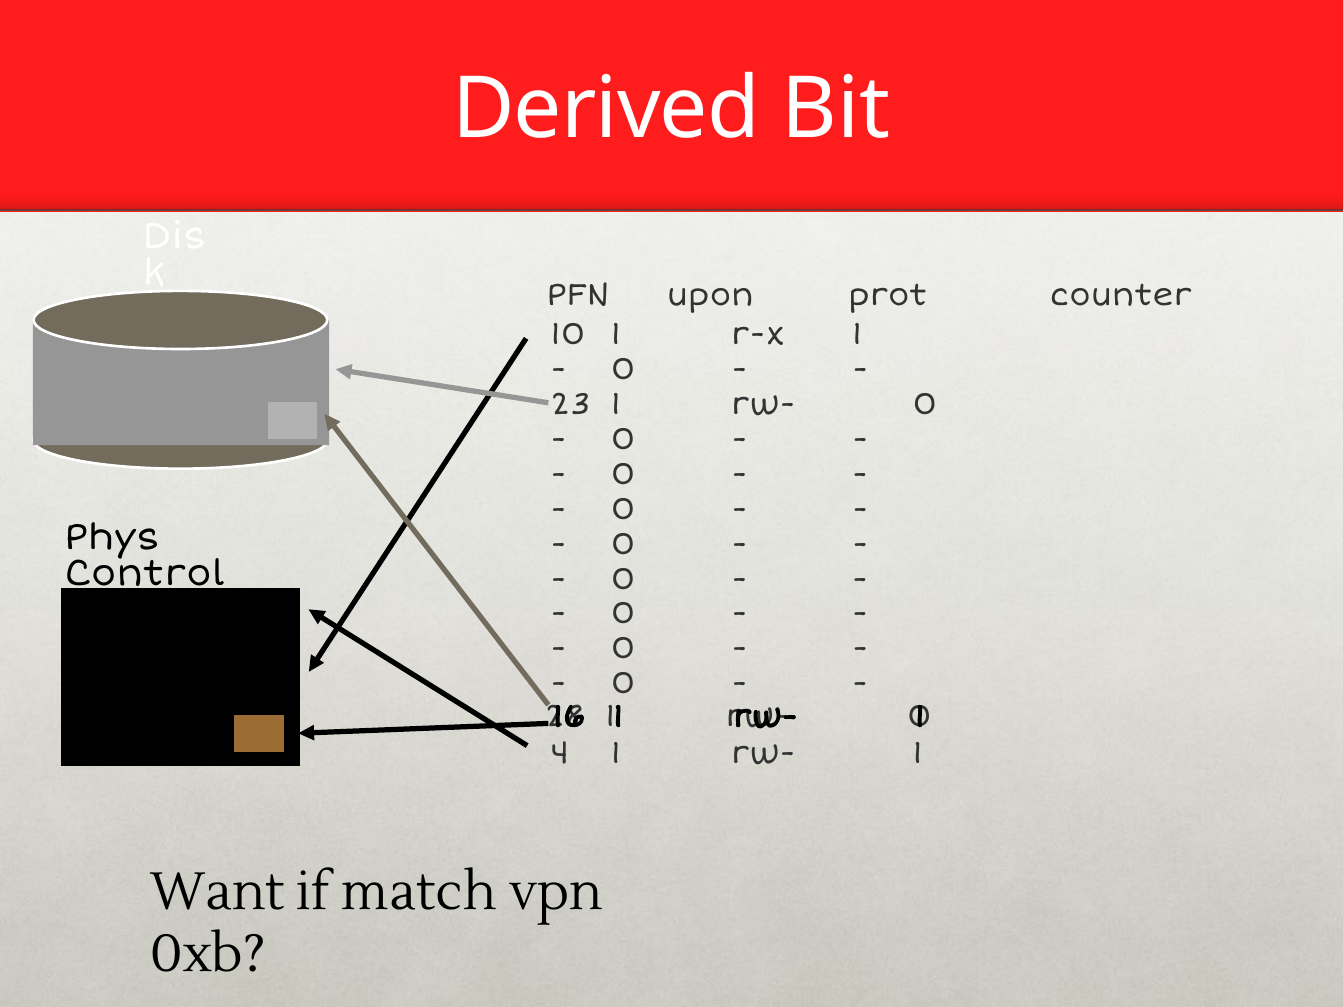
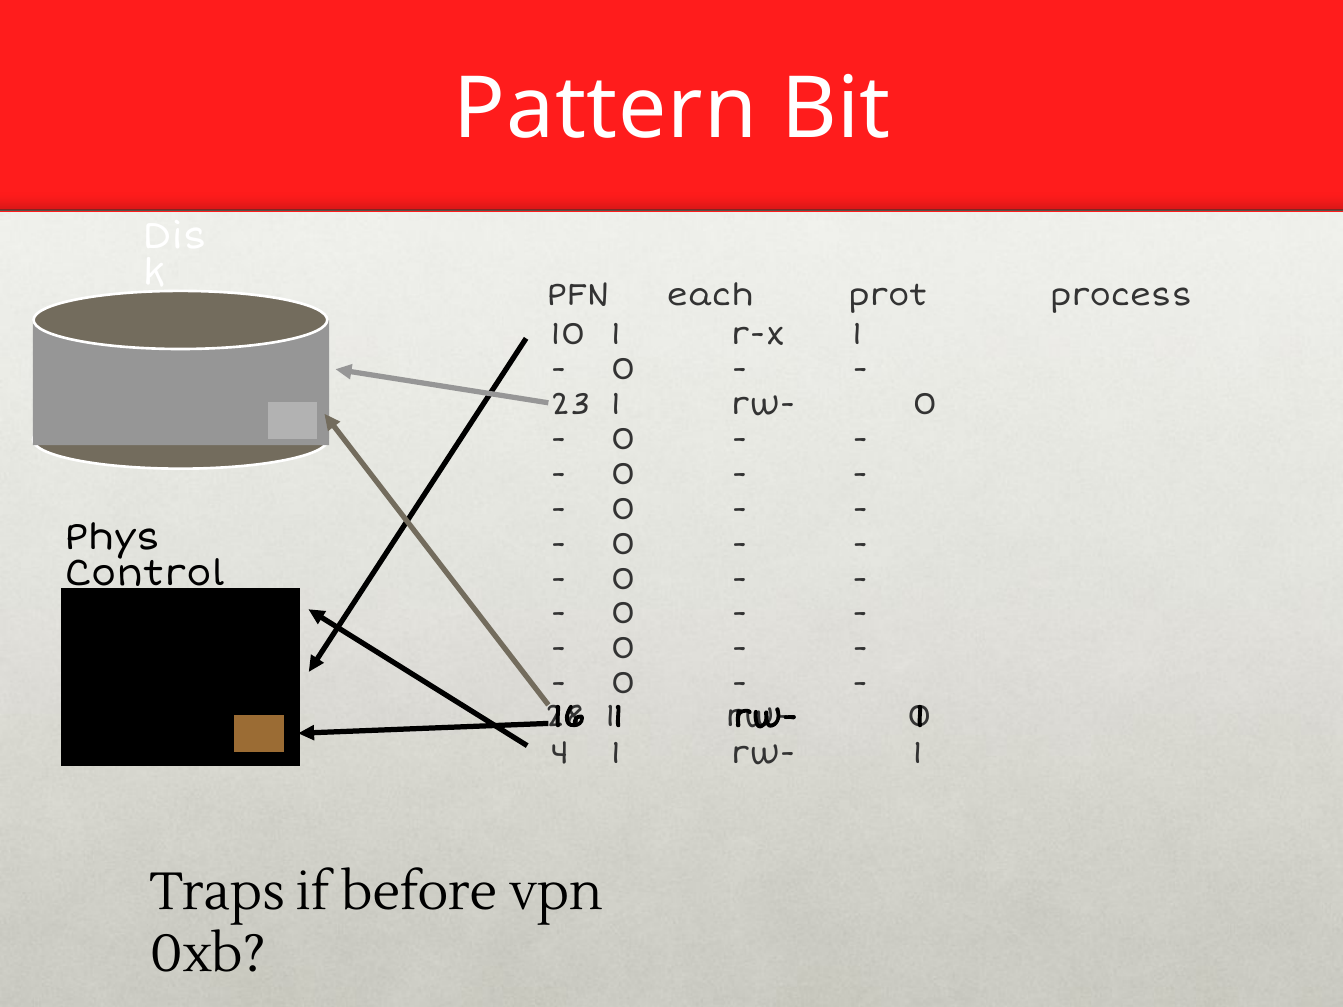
Derived: Derived -> Pattern (605, 110)
upon: upon -> each (710, 295)
counter: counter -> process (1121, 295)
Want: Want -> Traps (218, 892)
match: match -> before (420, 892)
